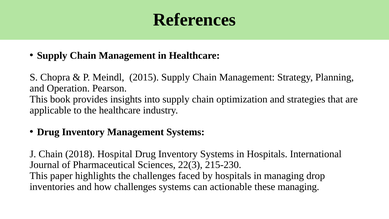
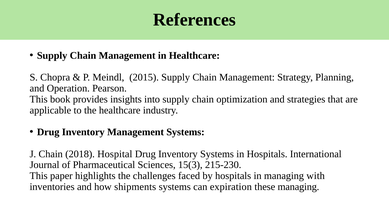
22(3: 22(3 -> 15(3 (190, 165)
drop: drop -> with (316, 176)
how challenges: challenges -> shipments (135, 187)
actionable: actionable -> expiration (231, 187)
